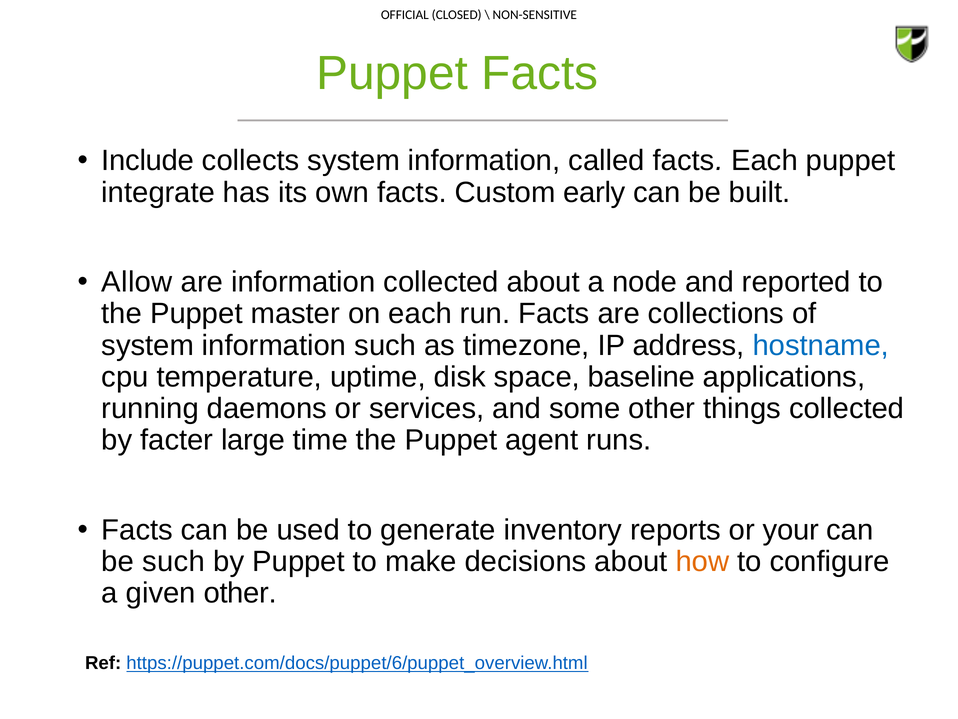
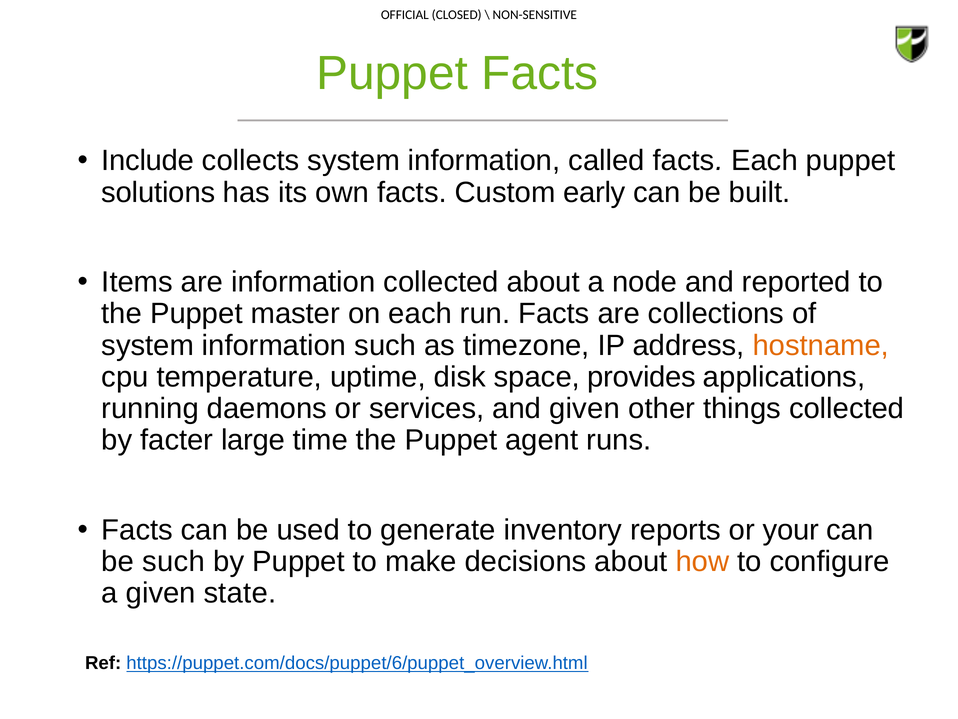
integrate: integrate -> solutions (158, 192)
Allow: Allow -> Items (137, 282)
hostname colour: blue -> orange (821, 345)
baseline: baseline -> provides (642, 377)
and some: some -> given (585, 408)
given other: other -> state (240, 593)
